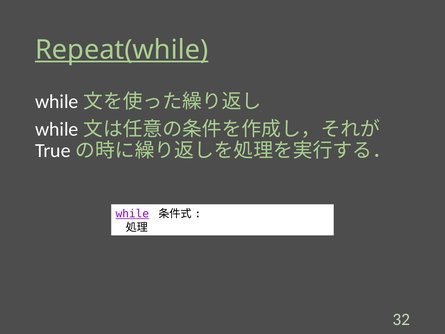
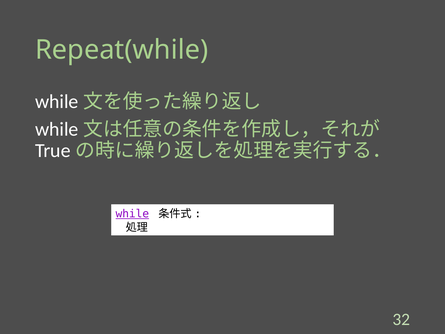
Repeat(while underline: present -> none (122, 50)
